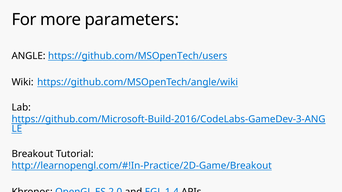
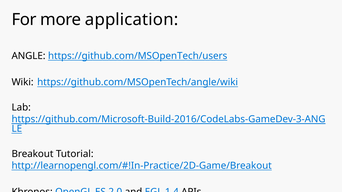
parameters: parameters -> application (132, 20)
